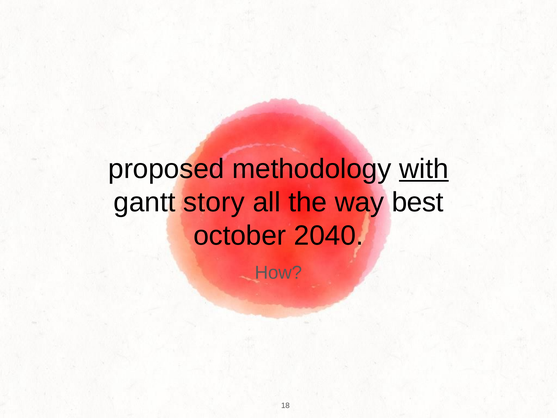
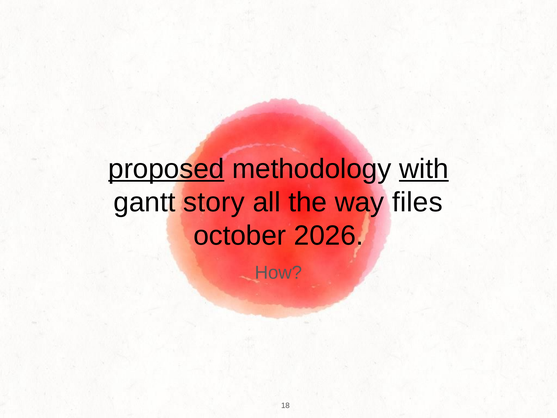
proposed underline: none -> present (166, 169)
best: best -> files (417, 202)
2040: 2040 -> 2026 (329, 236)
